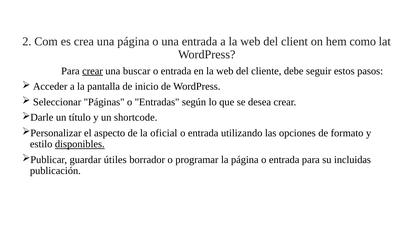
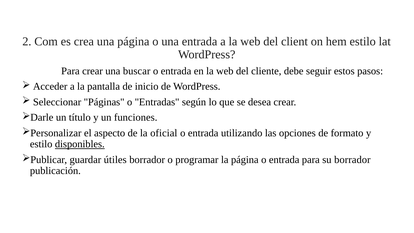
hem como: como -> estilo (363, 41)
crear underline: present -> none (93, 71)
shortcode: shortcode -> funciones (136, 117)
su incluidas: incluidas -> borrador (352, 160)
